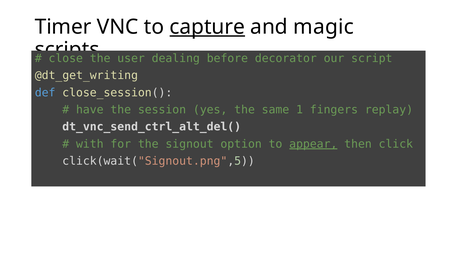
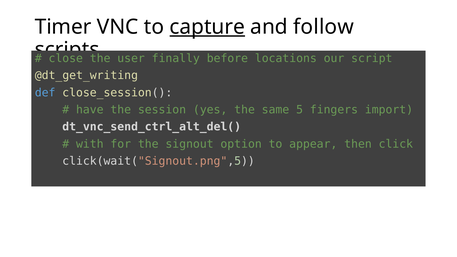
magic: magic -> follow (324, 27)
dealing: dealing -> finally (176, 58)
decorator: decorator -> locations (286, 58)
1: 1 -> 5 (300, 110)
replay: replay -> import (389, 110)
appear underline: present -> none (313, 144)
